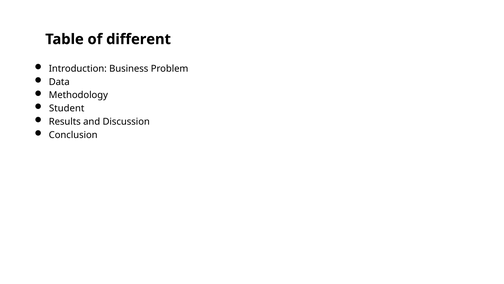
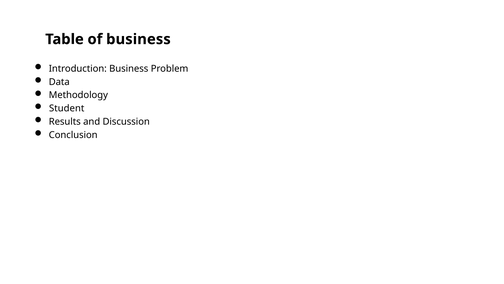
of different: different -> business (138, 39)
